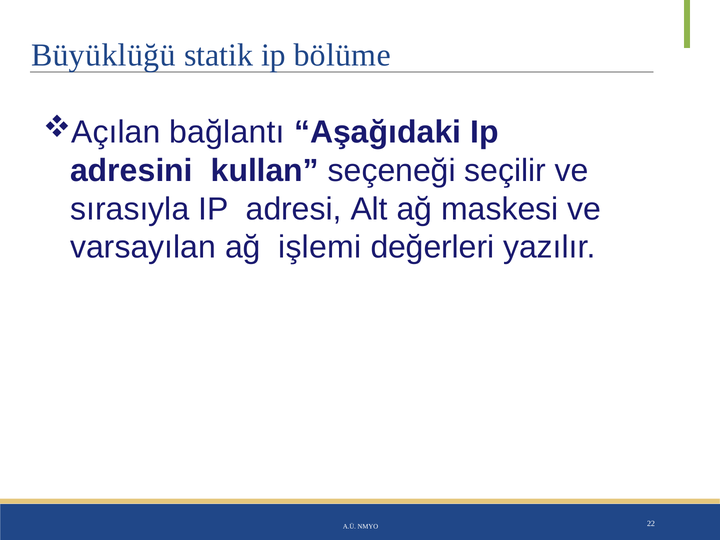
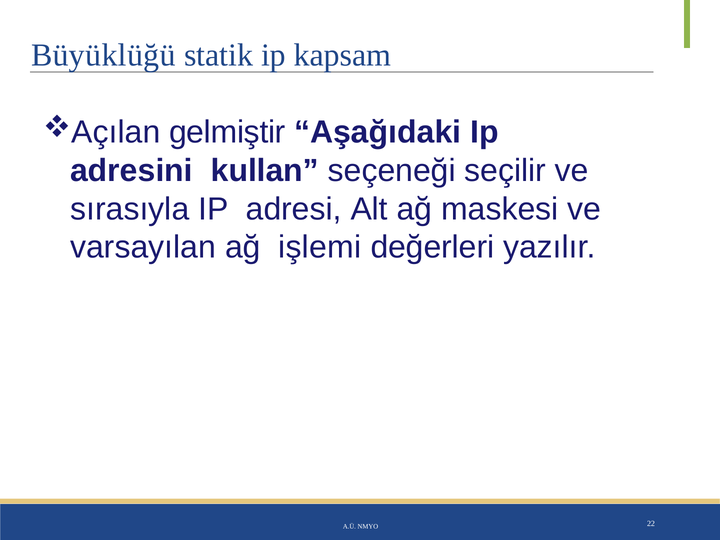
bölüme: bölüme -> kapsam (342, 55)
bağlantı: bağlantı -> gelmiştir (227, 132)
